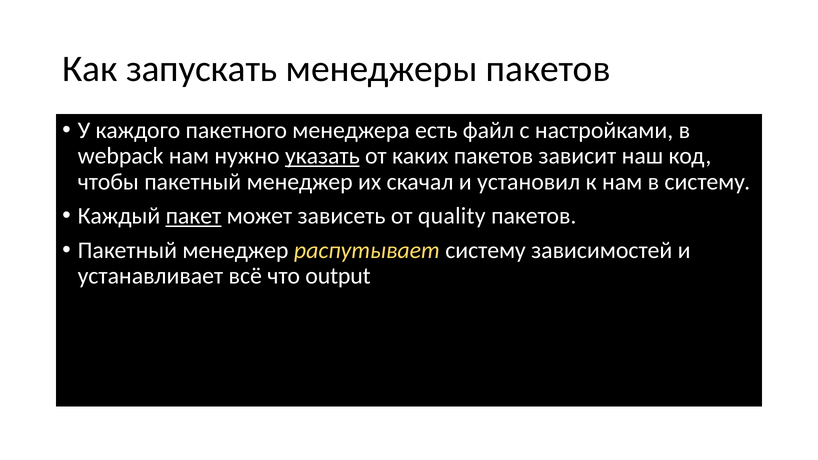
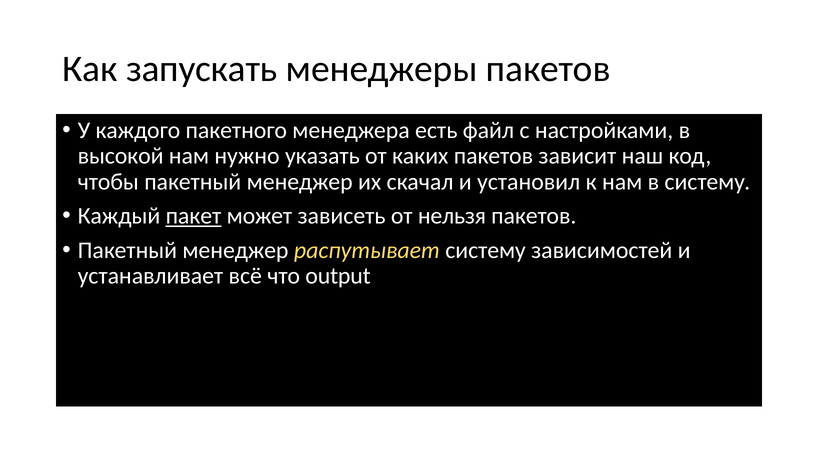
webpack: webpack -> высокой (121, 156)
указать underline: present -> none (322, 156)
quality: quality -> нельзя (452, 216)
